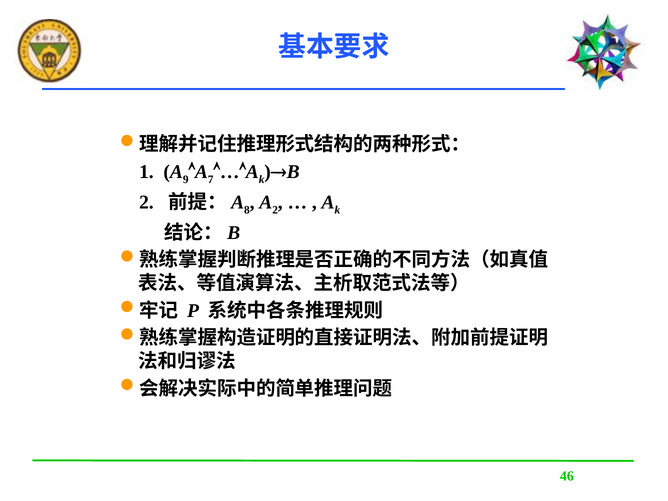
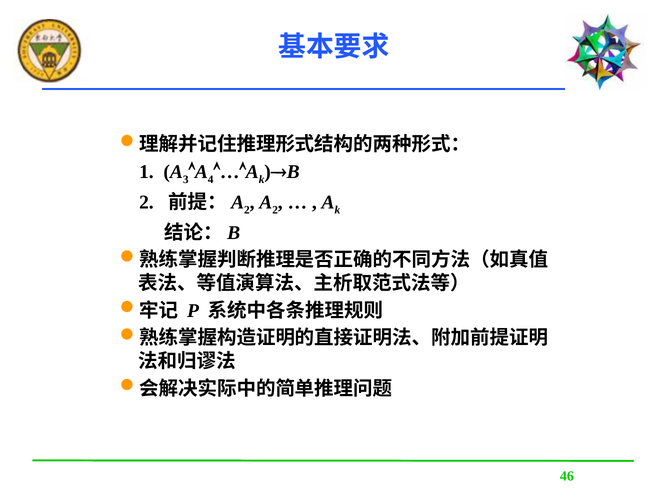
9: 9 -> 3 (186, 179)
7: 7 -> 4 (211, 179)
8: 8 -> 2 (247, 210)
